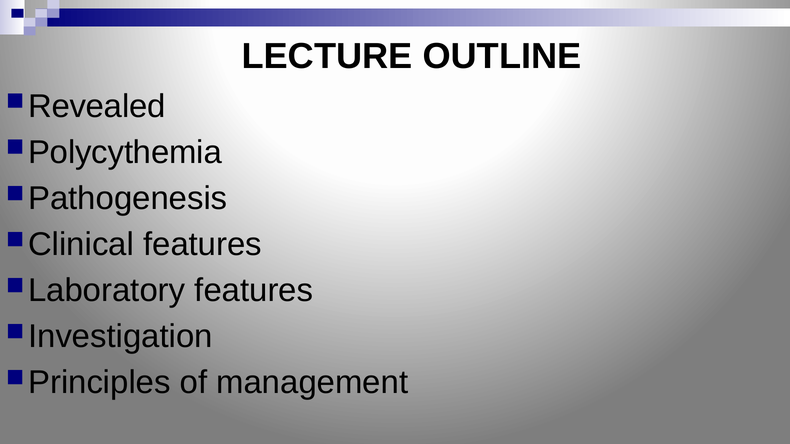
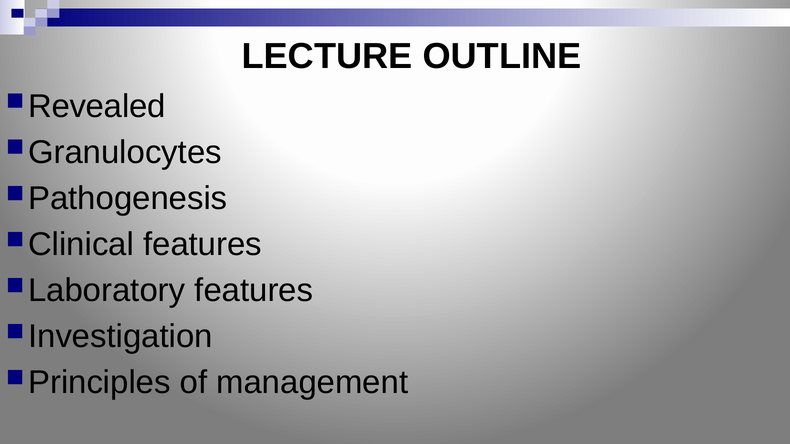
Polycythemia: Polycythemia -> Granulocytes (125, 153)
